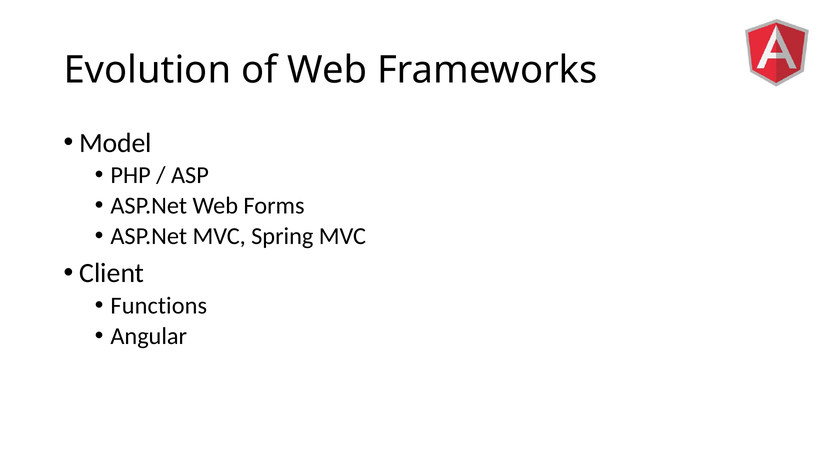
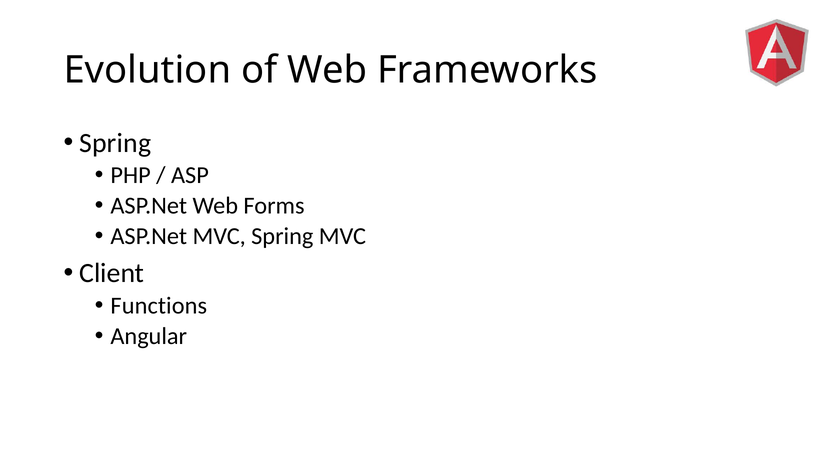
Model: Model -> Spring (115, 143)
